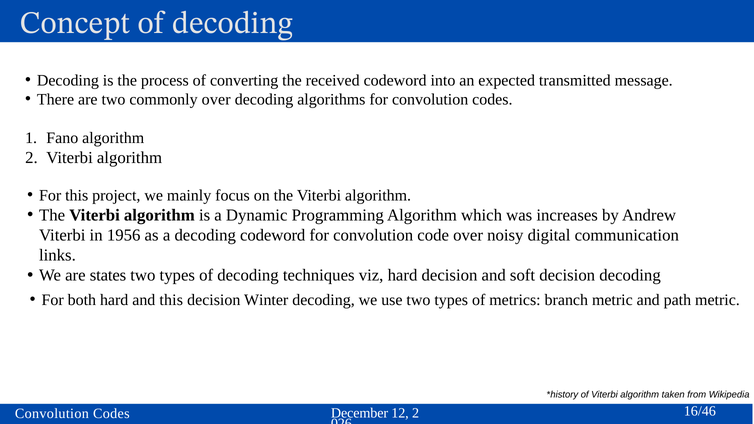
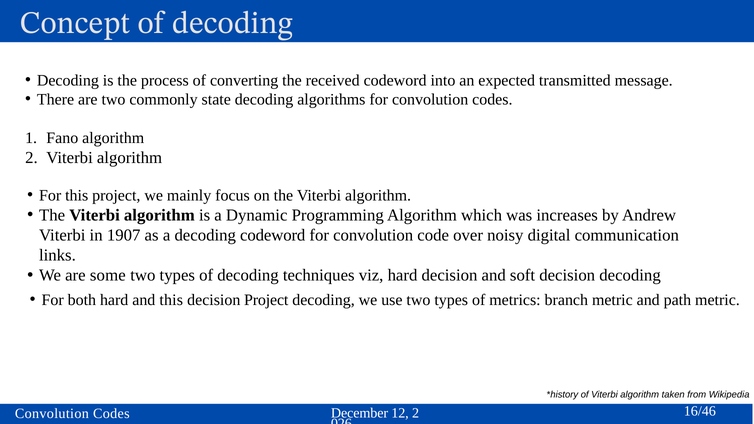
commonly over: over -> state (216, 100)
1956: 1956 -> 1907 (124, 235)
states: states -> some (108, 276)
decision Winter: Winter -> Project (266, 300)
